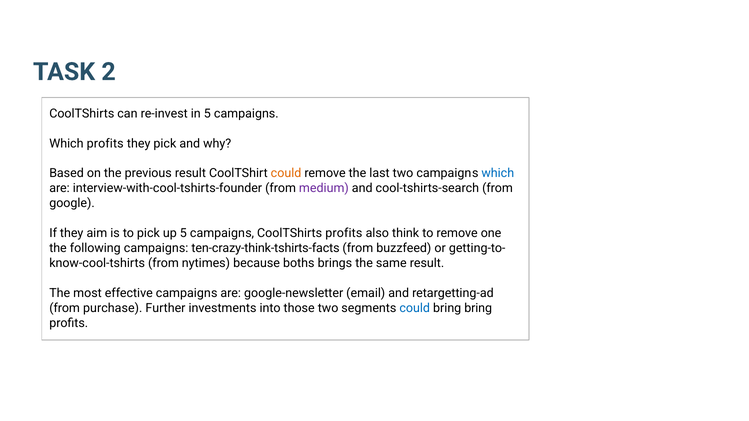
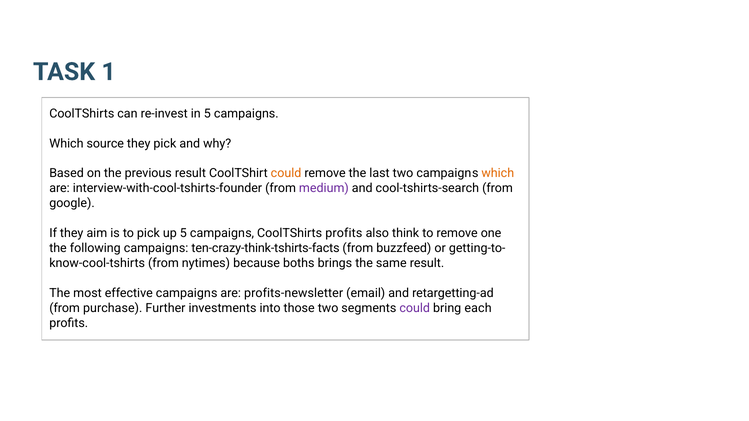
2: 2 -> 1 (109, 72)
Which profits: profits -> source (105, 144)
which colour: blue -> orange (498, 173)
google-newsletter: google-newsletter -> profits-newsletter (294, 293)
could colour: blue -> purple (415, 308)
bring bring: bring -> each (478, 308)
